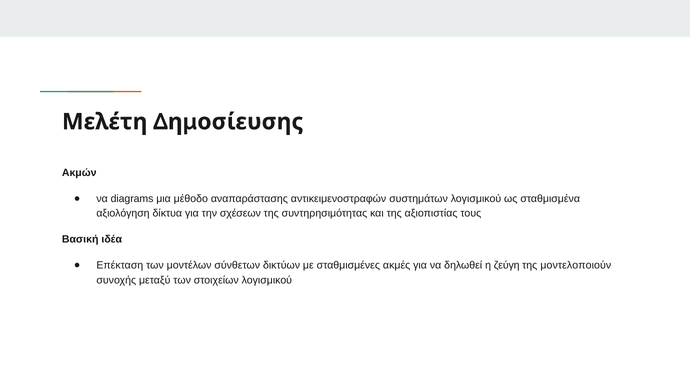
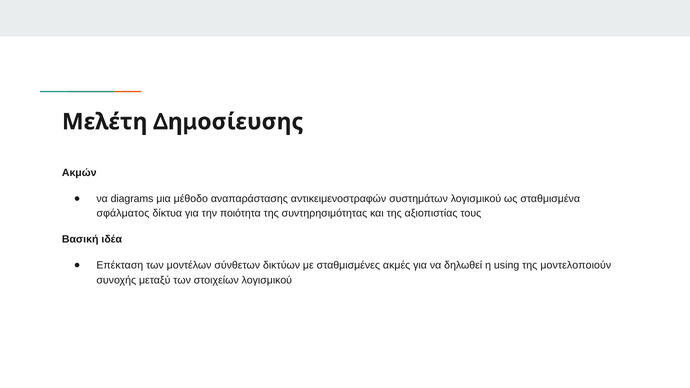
αξιολόγηση: αξιολόγηση -> σφάλματος (123, 213)
σχέσεων: σχέσεων -> ποιότητα (240, 213)
ζεύγη: ζεύγη -> using (507, 266)
